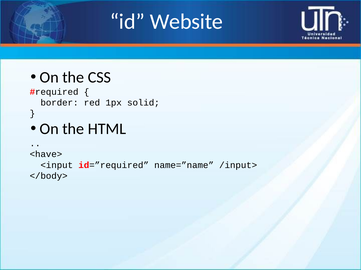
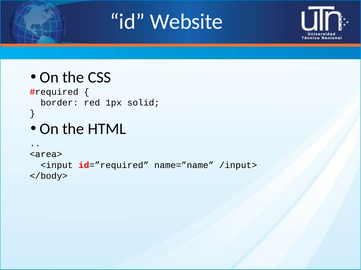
<have>: <have> -> <area> (46, 155)
